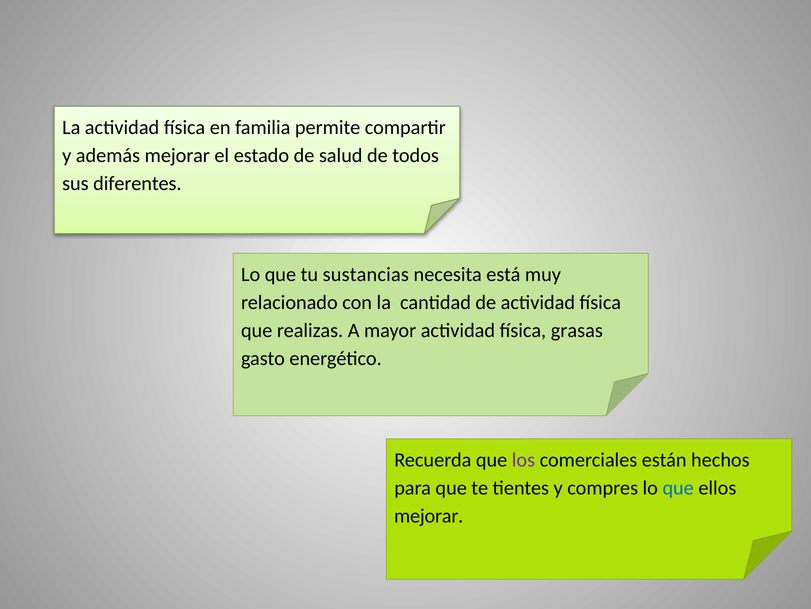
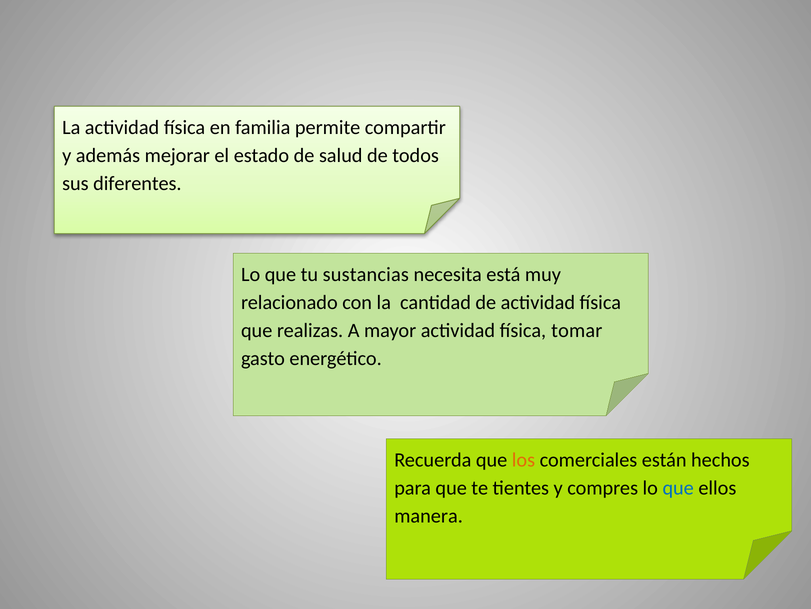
grasas: grasas -> tomar (577, 330)
los colour: purple -> orange (523, 459)
mejorar: mejorar -> manera (429, 515)
